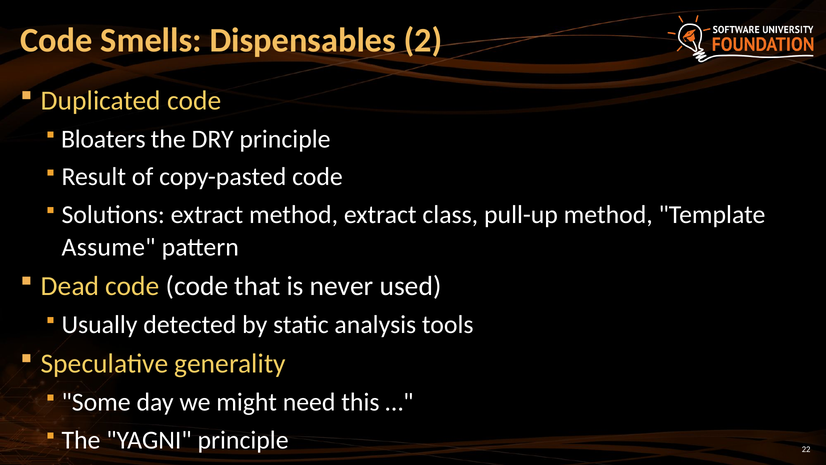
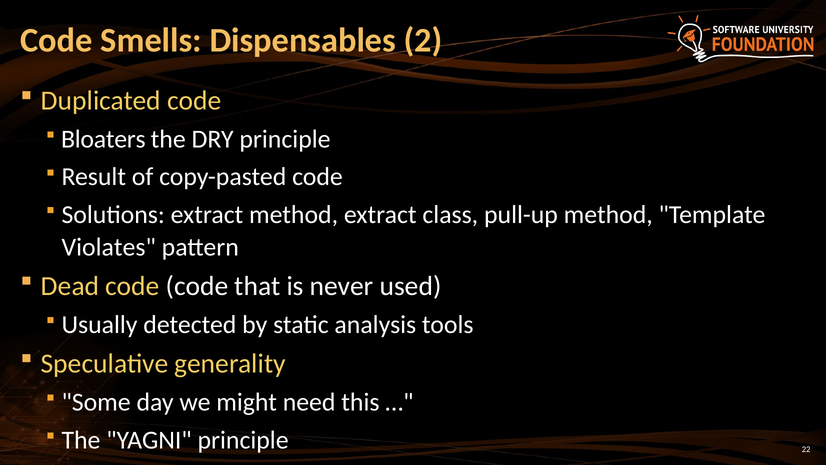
Assume: Assume -> Violates (109, 247)
